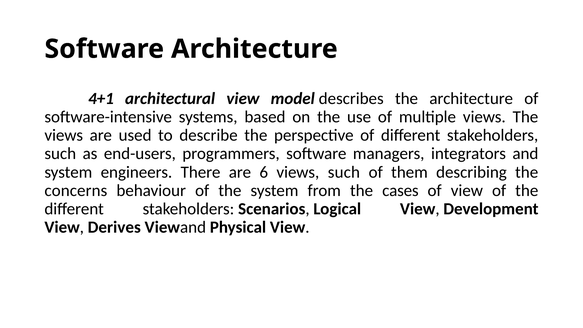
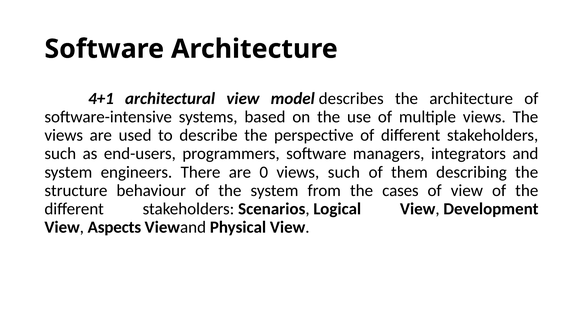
6: 6 -> 0 (264, 172)
concerns: concerns -> structure (76, 190)
Derives: Derives -> Aspects (114, 227)
